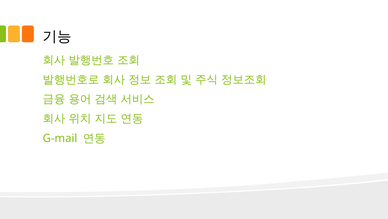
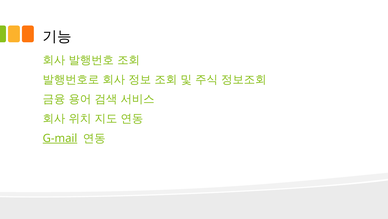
G-mail underline: none -> present (60, 138)
